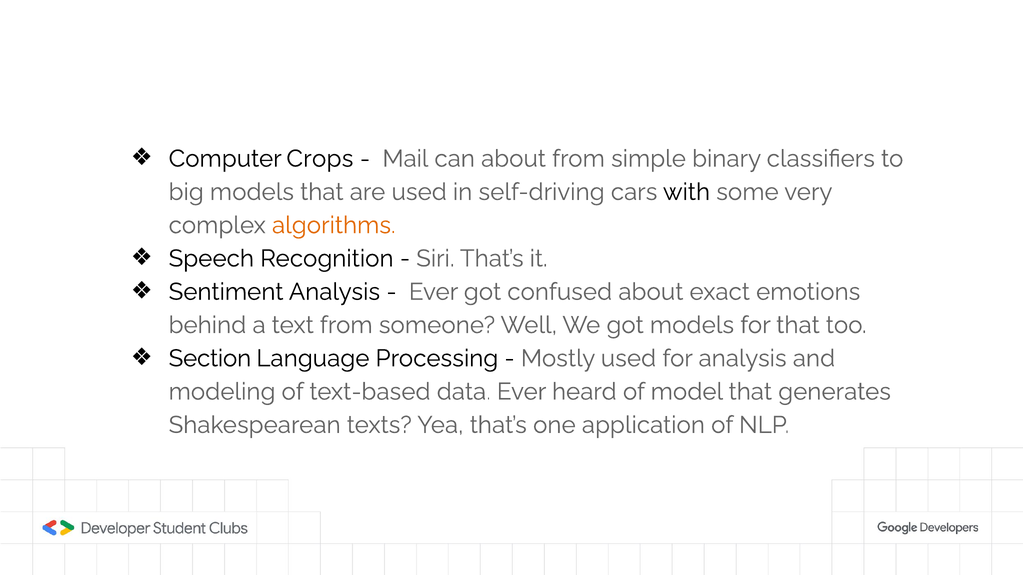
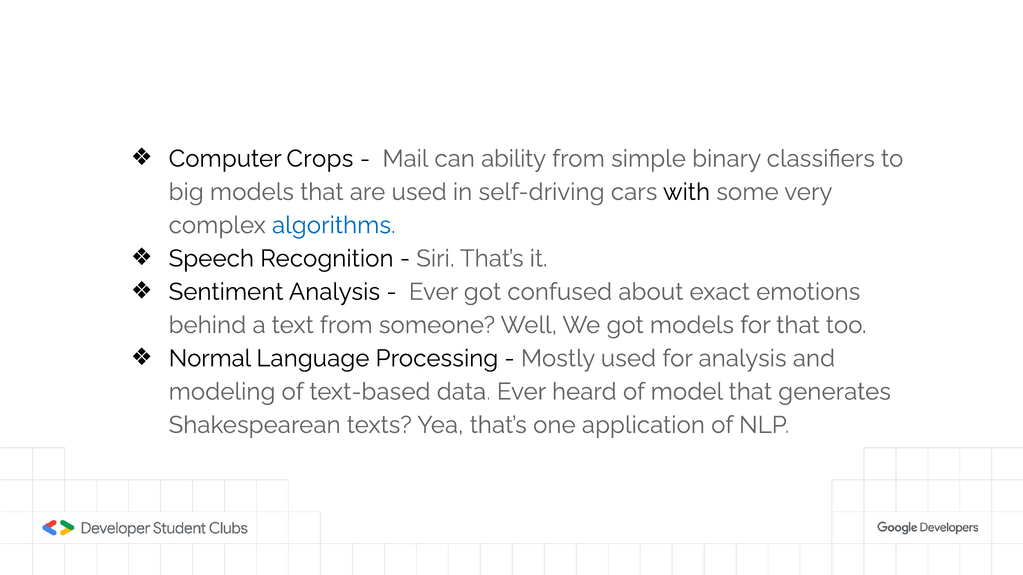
can about: about -> ability (514, 159)
algorithms colour: orange -> blue (334, 225)
Section: Section -> Normal (210, 359)
